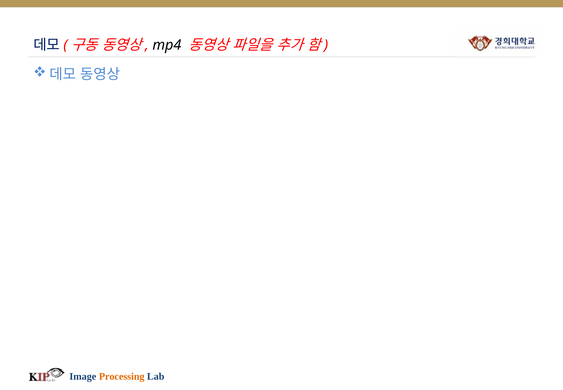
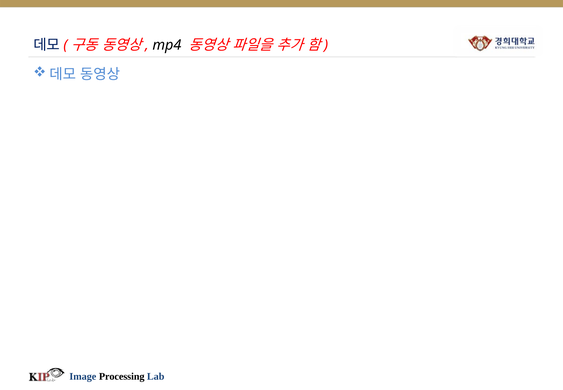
Processing colour: orange -> black (122, 376)
